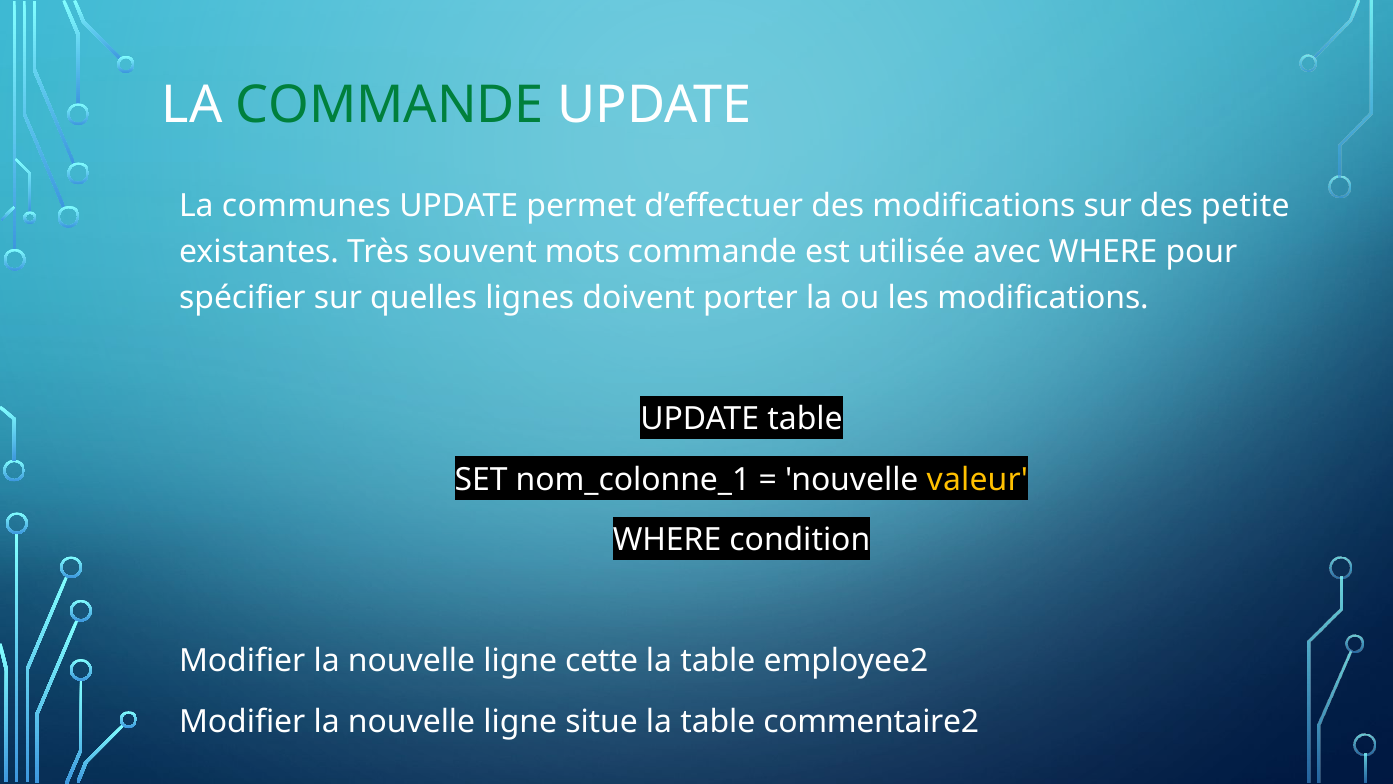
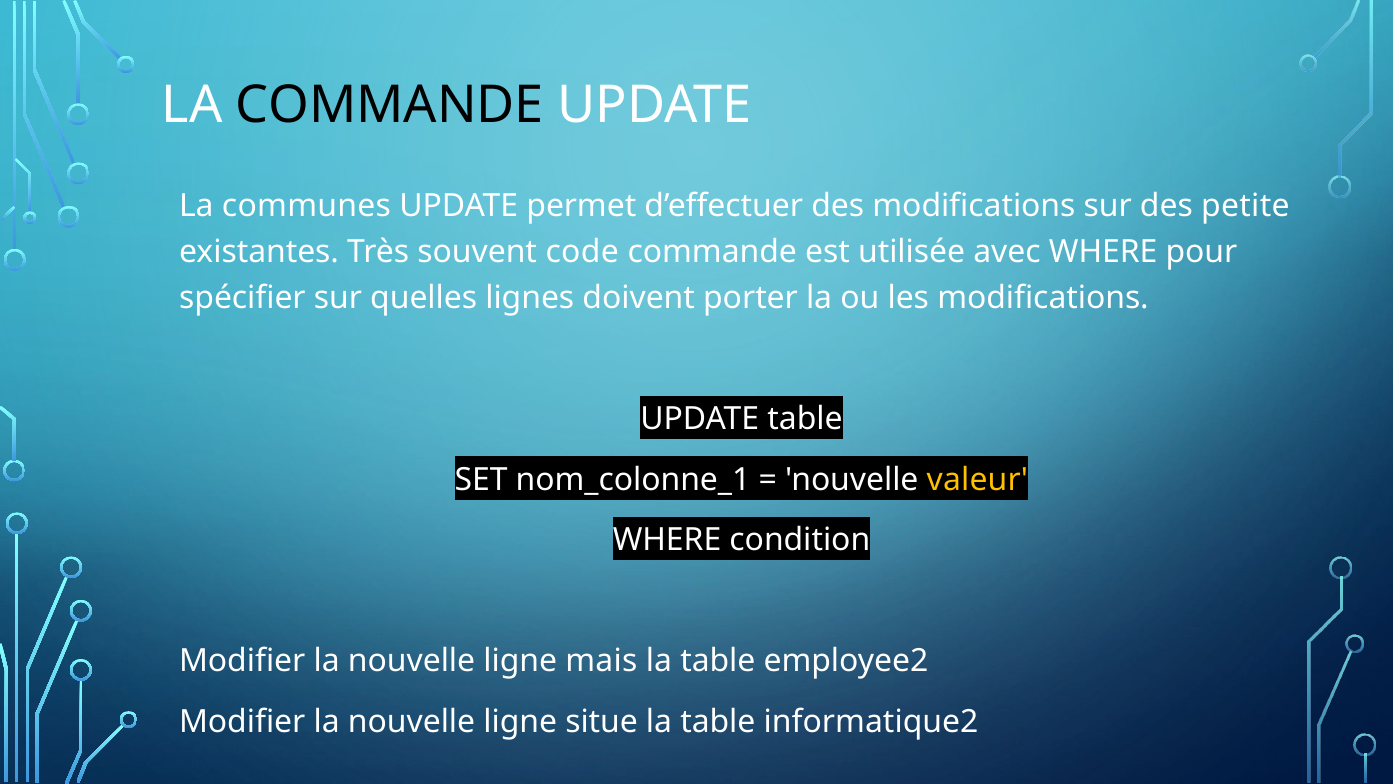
COMMANDE colour: green -> black (390, 105)
mots: mots -> code (582, 252)
cette: cette -> mais (601, 661)
commentaire2: commentaire2 -> informatique2 (871, 721)
